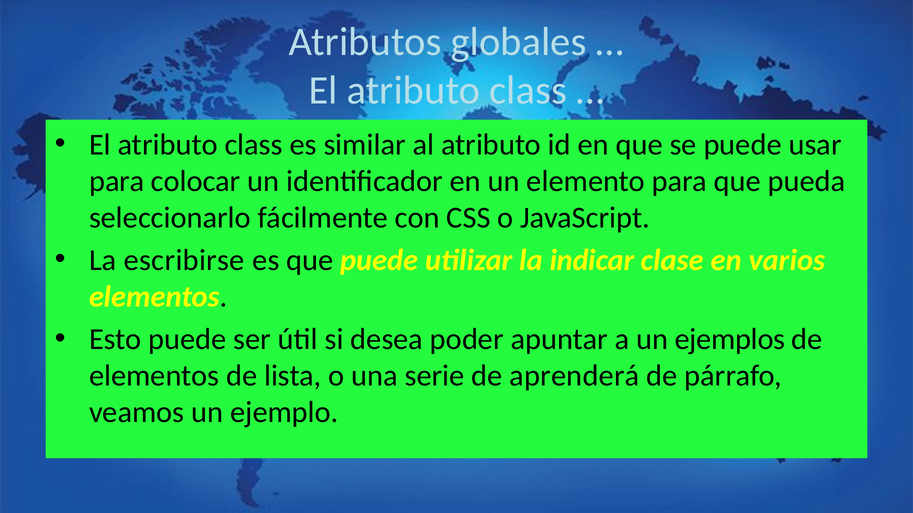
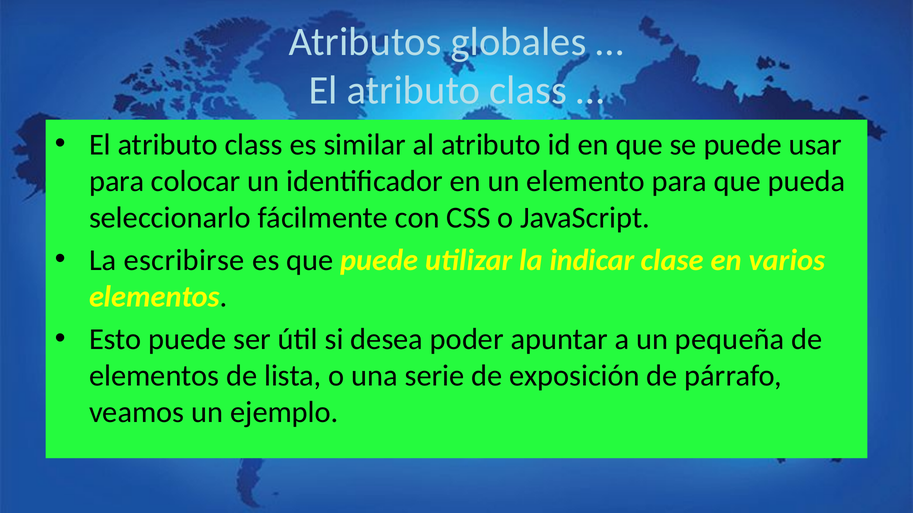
ejemplos: ejemplos -> pequeña (730, 340)
aprenderá: aprenderá -> exposición (575, 376)
